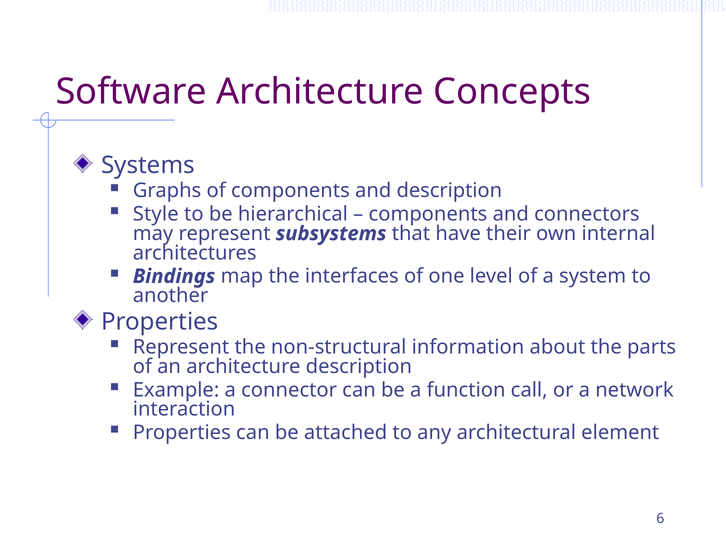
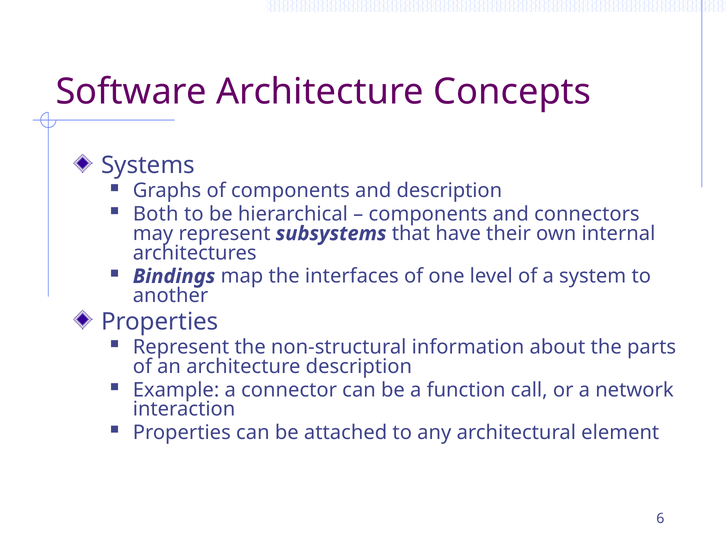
Style: Style -> Both (156, 214)
